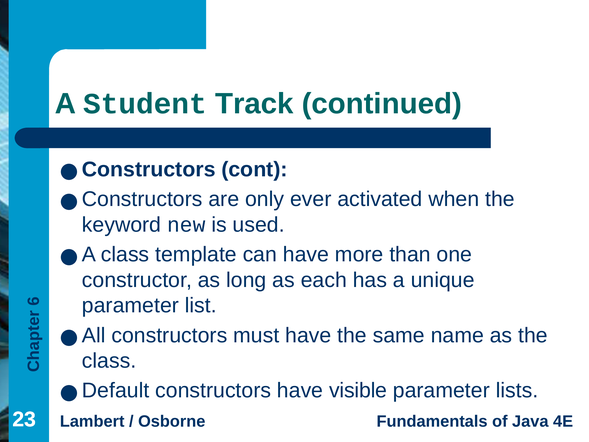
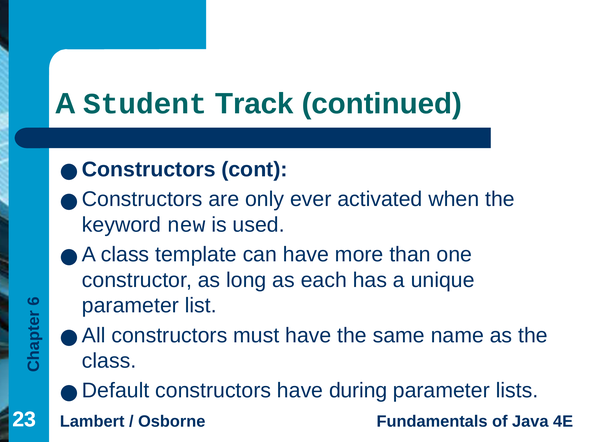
visible: visible -> during (358, 390)
